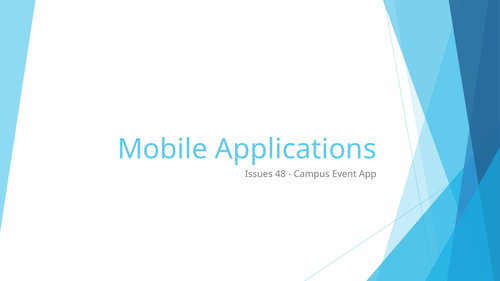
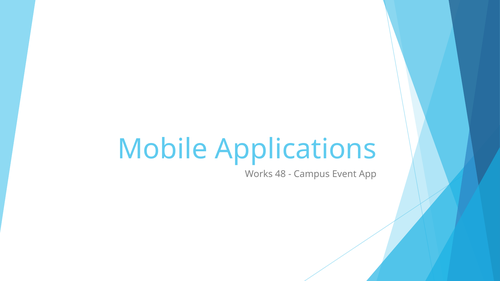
Issues: Issues -> Works (259, 174)
